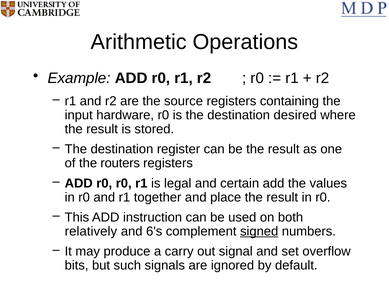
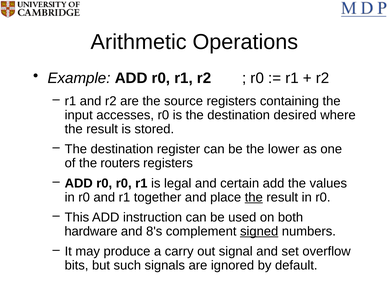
hardware: hardware -> accesses (125, 115)
be the result: result -> lower (284, 149)
the underline: none -> present (254, 197)
relatively: relatively -> hardware (91, 231)
6's: 6's -> 8's (154, 231)
